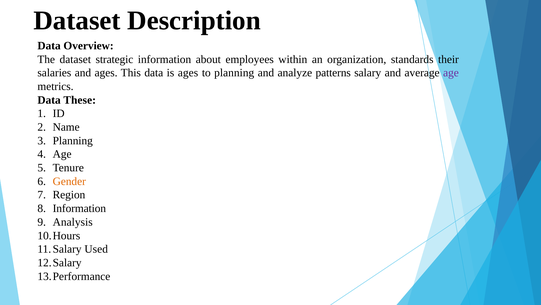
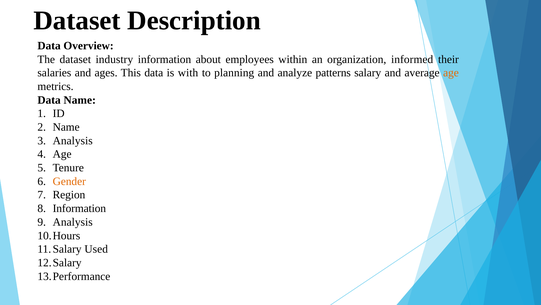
strategic: strategic -> industry (114, 59)
standards: standards -> informed (412, 59)
is ages: ages -> with (188, 73)
age colour: purple -> orange (451, 73)
Data These: These -> Name (80, 100)
Planning: Planning -> Analysis (73, 140)
